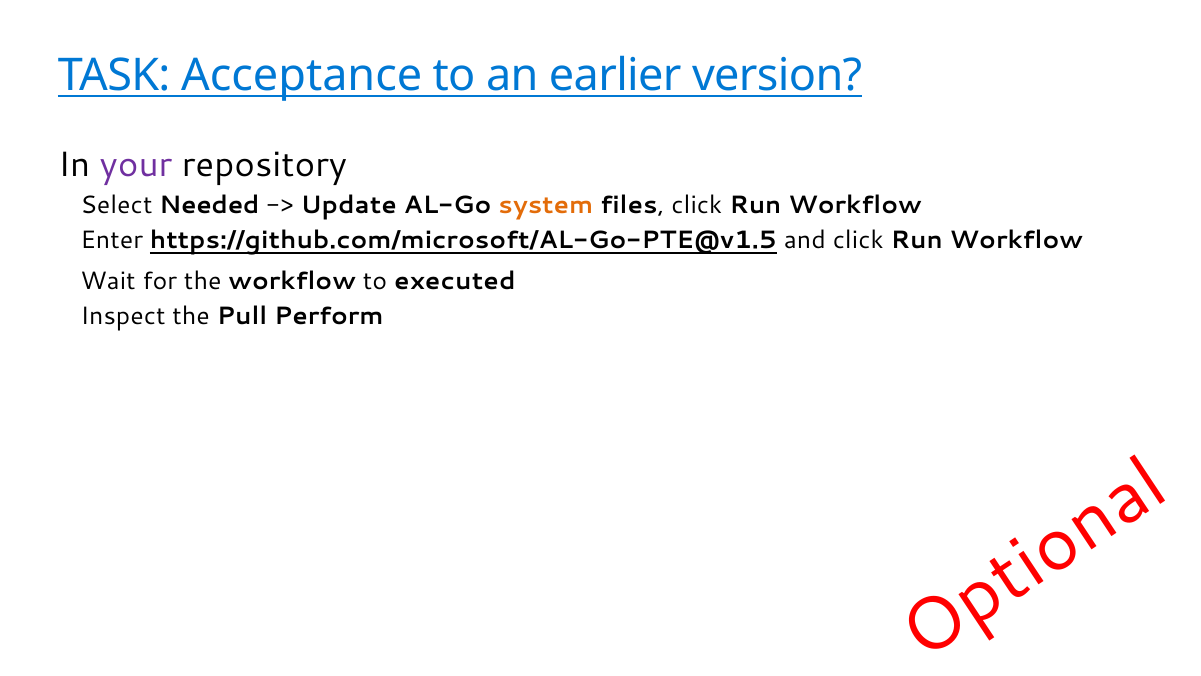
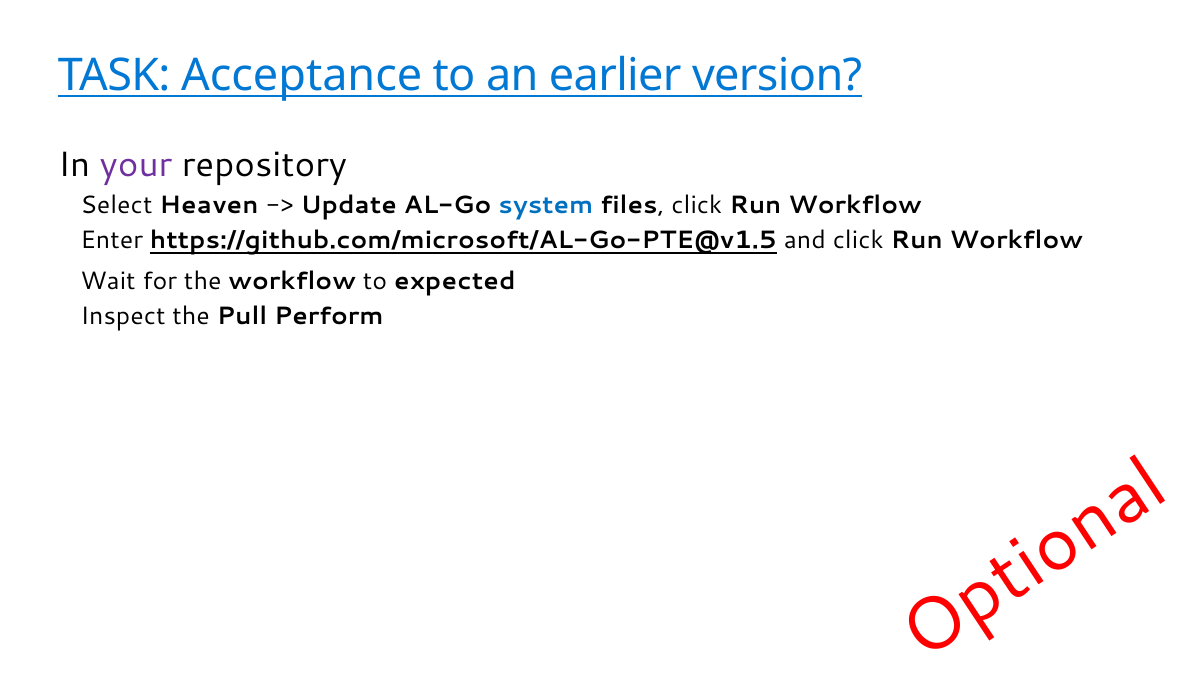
Needed: Needed -> Heaven (209, 205)
system colour: orange -> blue (546, 205)
executed: executed -> expected (455, 281)
